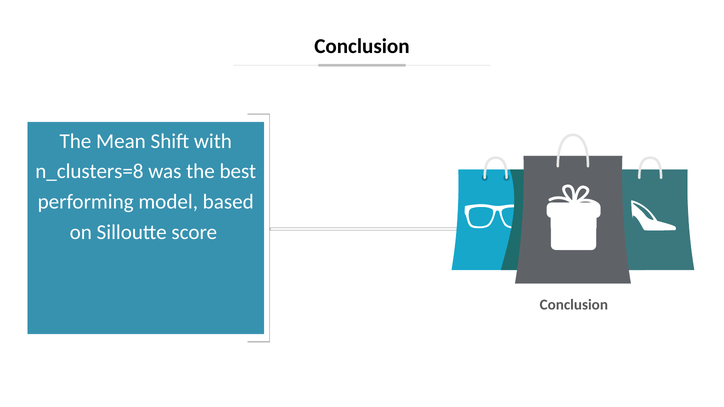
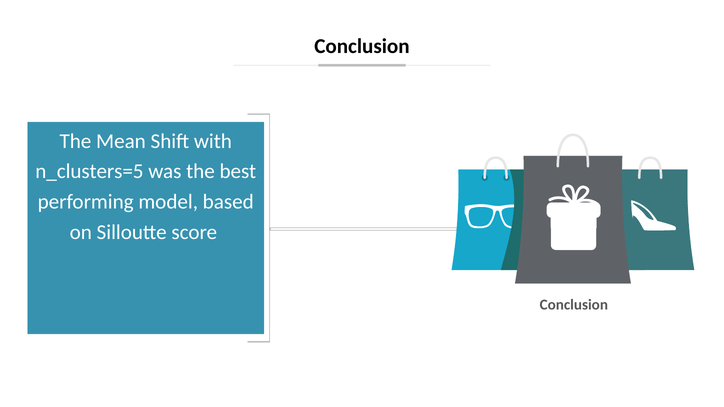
n_clusters=8: n_clusters=8 -> n_clusters=5 (89, 172)
